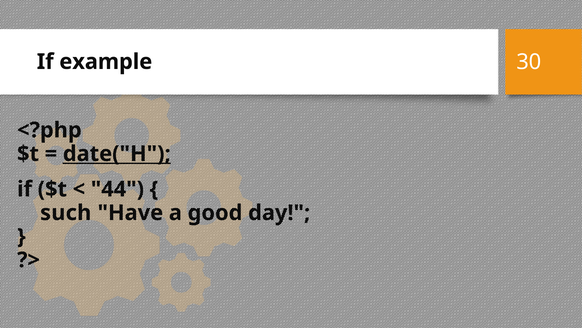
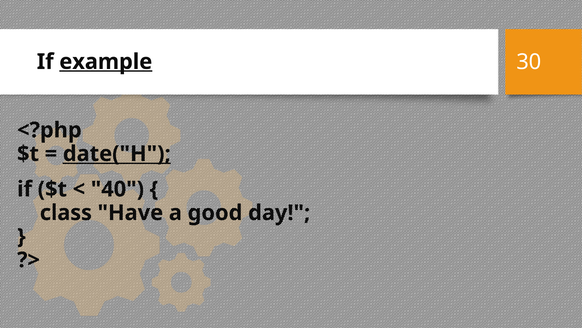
example underline: none -> present (106, 62)
44: 44 -> 40 (117, 189)
such: such -> class (66, 212)
